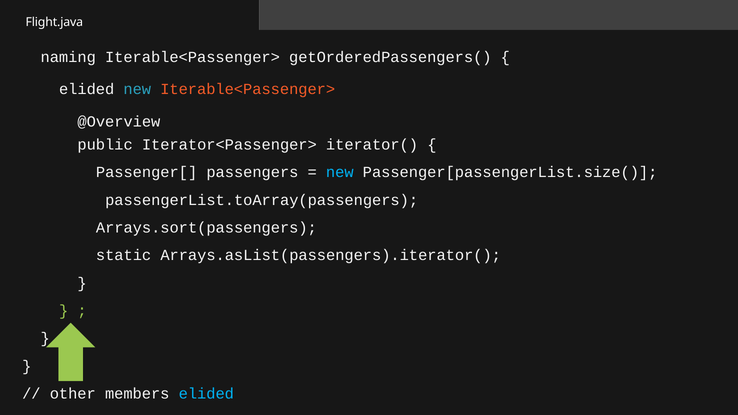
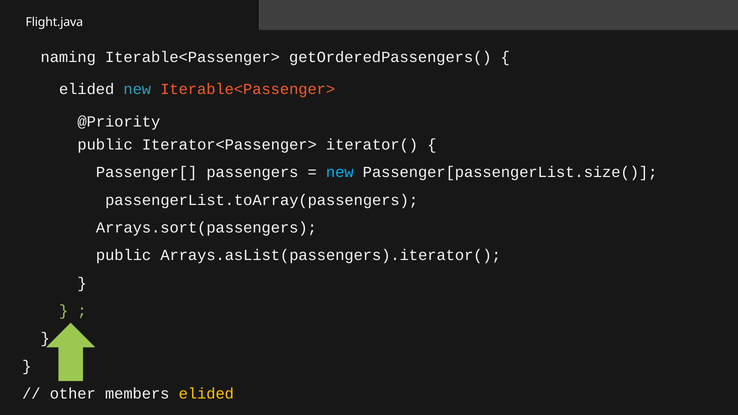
@Overview: @Overview -> @Priority (119, 122)
static: static -> public (124, 255)
elided colour: light blue -> yellow (206, 394)
